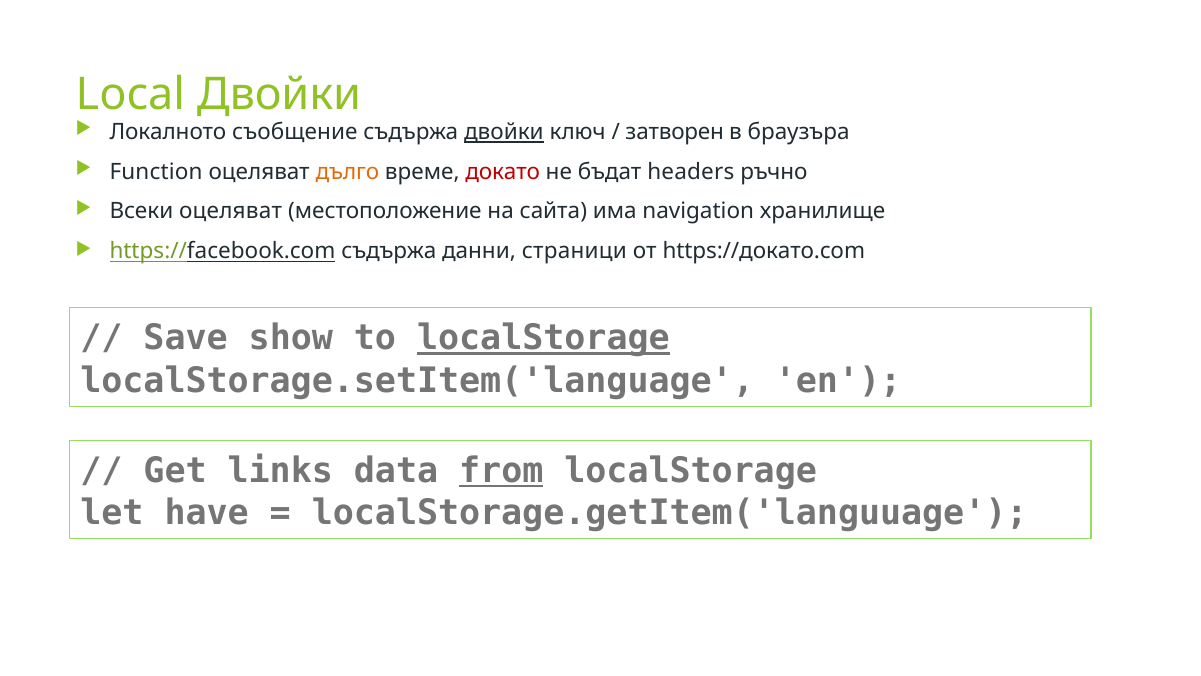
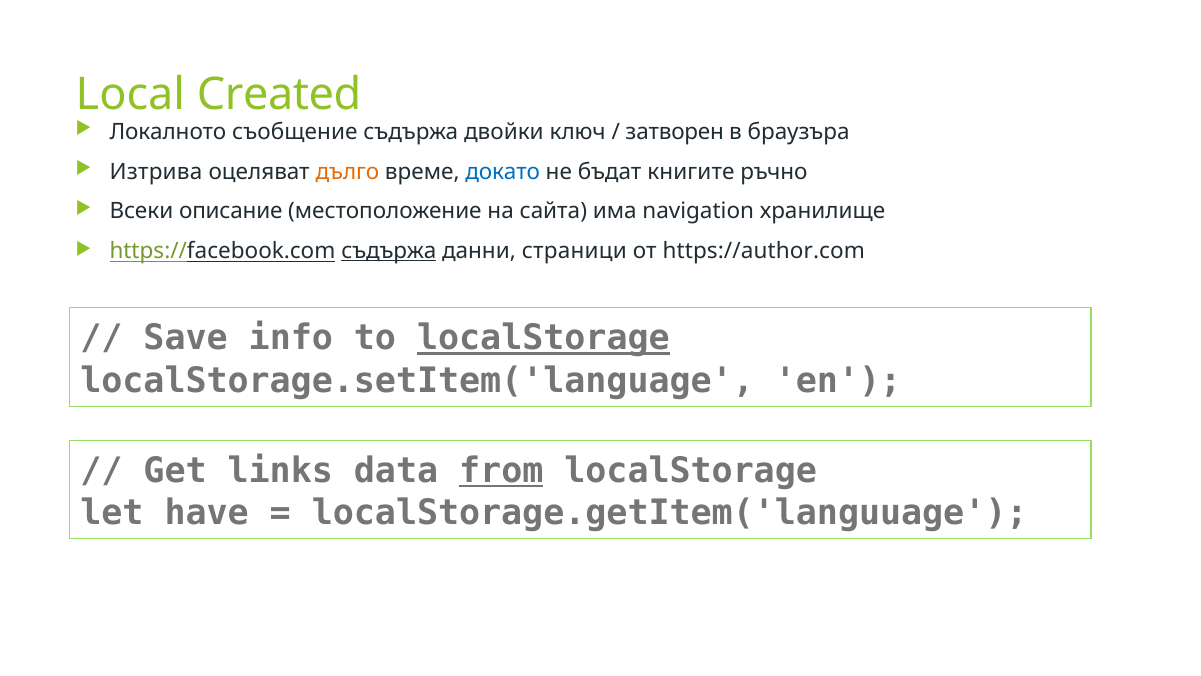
Local Двойки: Двойки -> Created (279, 95)
двойки underline: present -> none (504, 132)
Function: Function -> Изтрива (156, 172)
докато colour: red -> blue (503, 172)
headers: headers -> книгите (691, 172)
Всеки оцеляват: оцеляват -> описание (231, 211)
съдържа underline: none -> present (389, 251)
https://докато.com: https://докато.com -> https://author.com (764, 251)
show: show -> info (291, 338)
